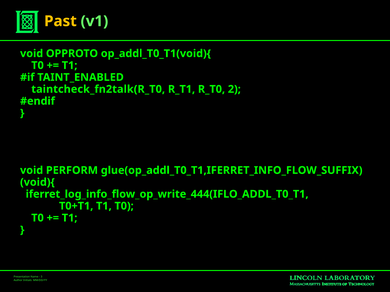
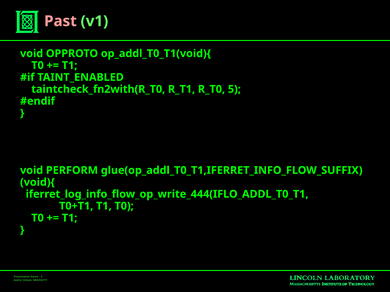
Past colour: yellow -> pink (60, 21)
taintcheck_fn2talk(R_T0: taintcheck_fn2talk(R_T0 -> taintcheck_fn2with(R_T0 (98, 89)
2: 2 -> 5 (234, 89)
